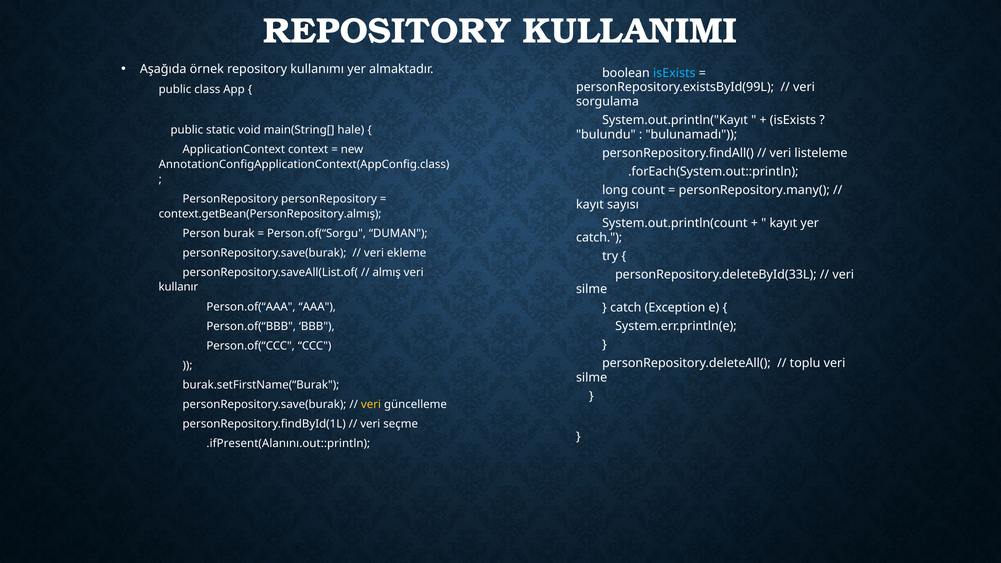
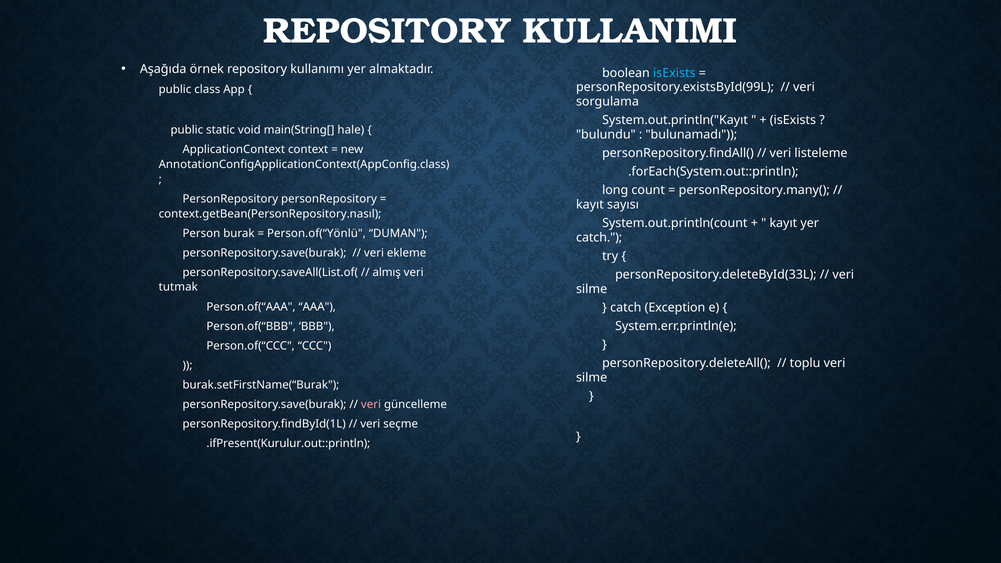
context.getBean(PersonRepository.almış: context.getBean(PersonRepository.almış -> context.getBean(PersonRepository.nasıl (270, 214)
Person.of(“Sorgu: Person.of(“Sorgu -> Person.of(“Yönlü (316, 233)
kullanır: kullanır -> tutmak (178, 287)
veri colour: yellow -> pink (371, 404)
.ifPresent(Alanını.out::println: .ifPresent(Alanını.out::println -> .ifPresent(Kurulur.out::println (288, 444)
